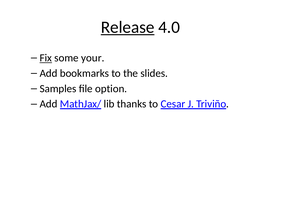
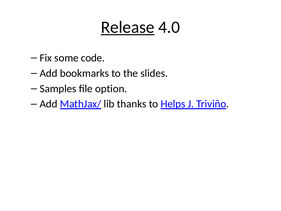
Fix underline: present -> none (46, 58)
your: your -> code (93, 58)
Cesar: Cesar -> Helps (173, 104)
